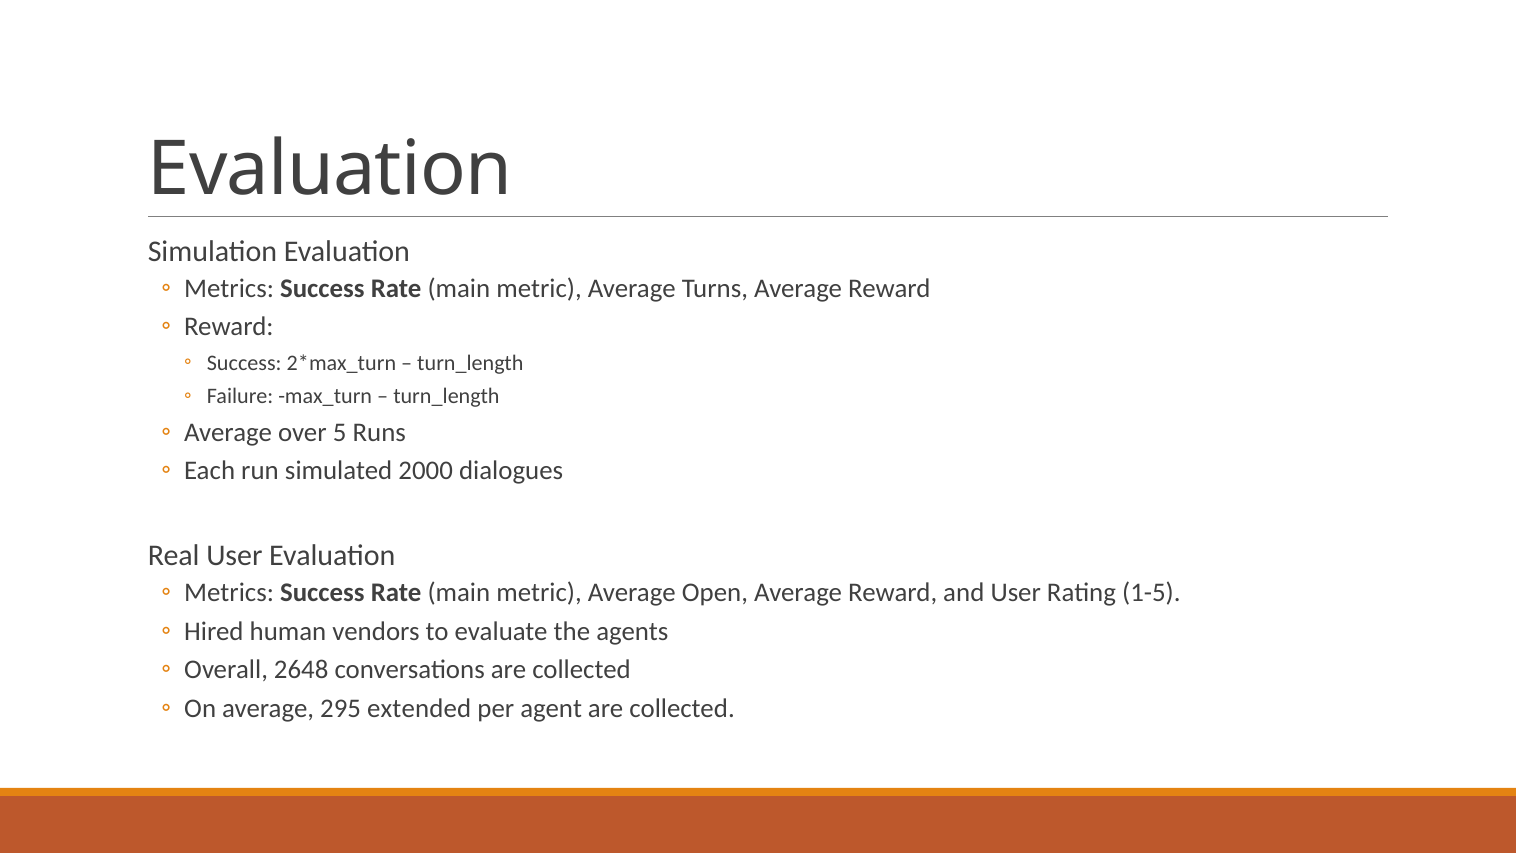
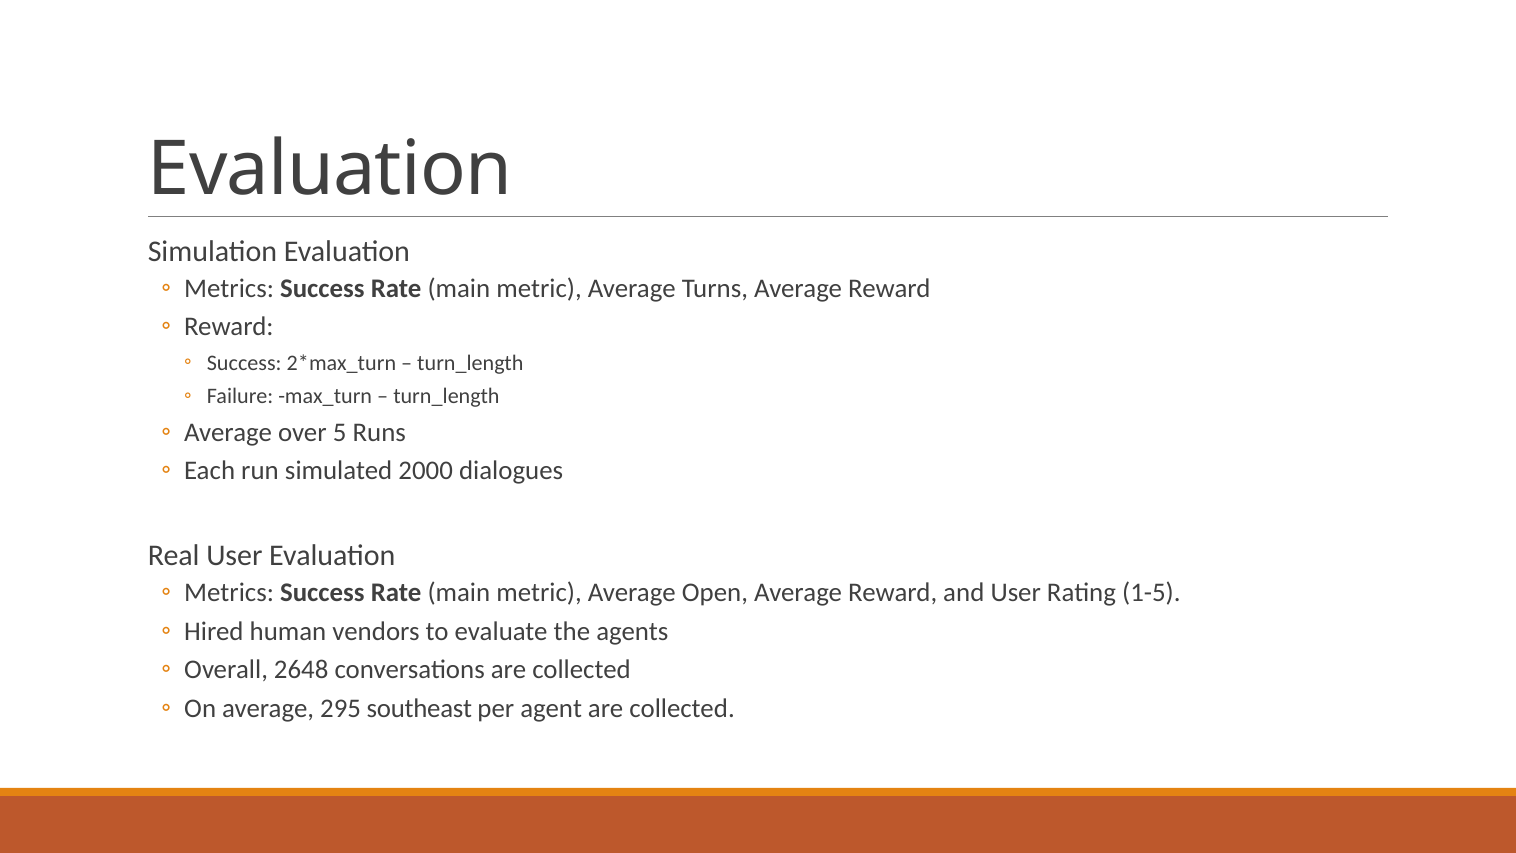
extended: extended -> southeast (419, 708)
